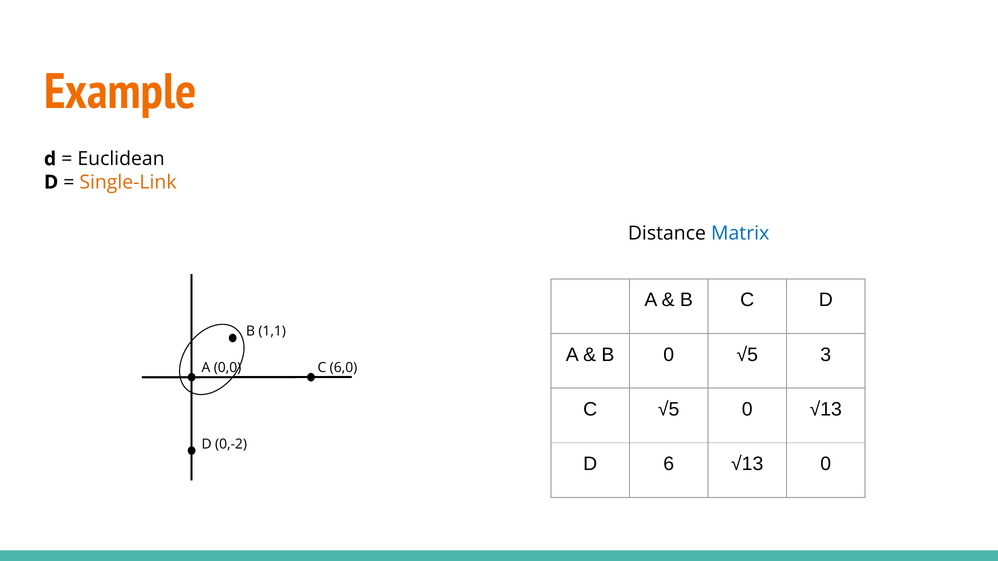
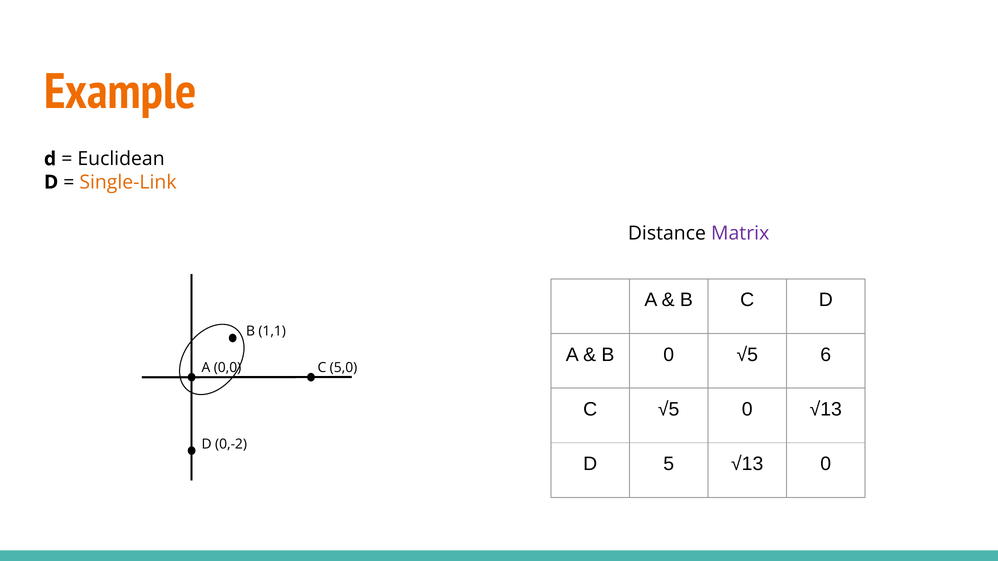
Matrix colour: blue -> purple (740, 234)
3: 3 -> 6 (826, 355)
6,0: 6,0 -> 5,0 (344, 368)
6: 6 -> 5 (669, 464)
